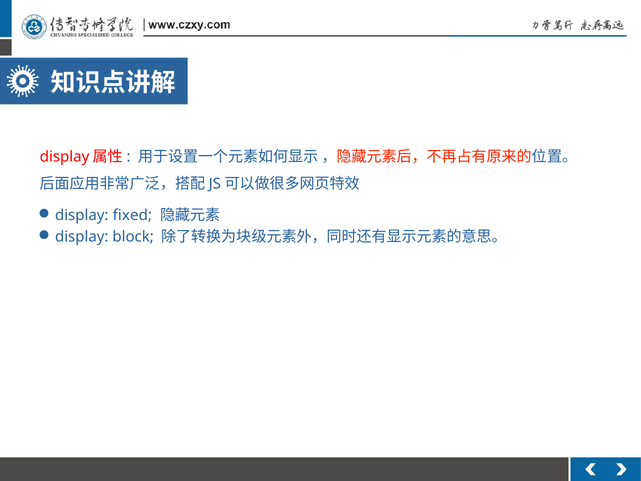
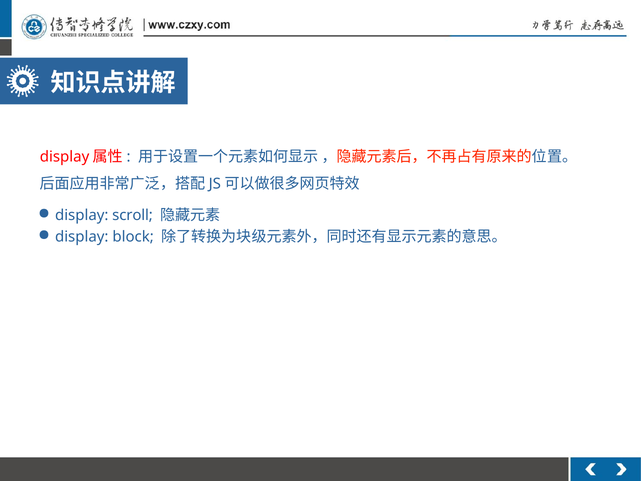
fixed: fixed -> scroll (133, 215)
